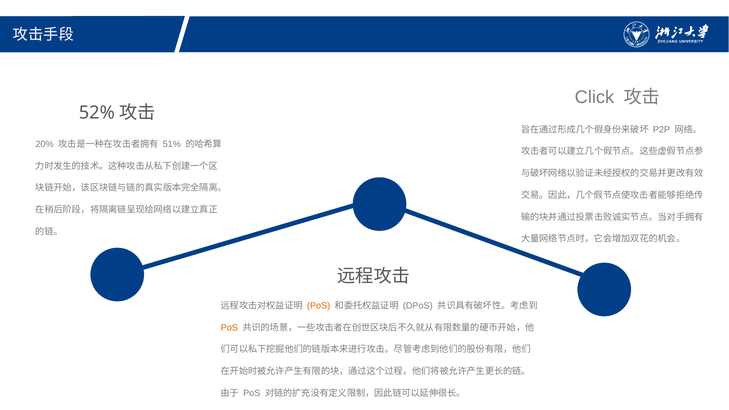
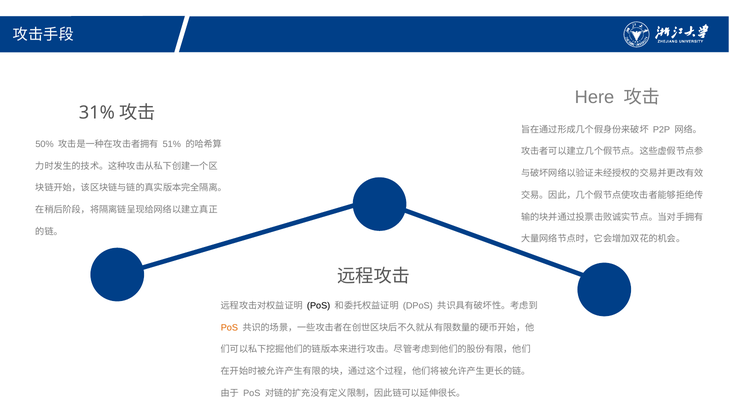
Click: Click -> Here (594, 97)
52%: 52% -> 31% (97, 113)
20%: 20% -> 50% (45, 144)
PoS colour: orange -> black (319, 306)
